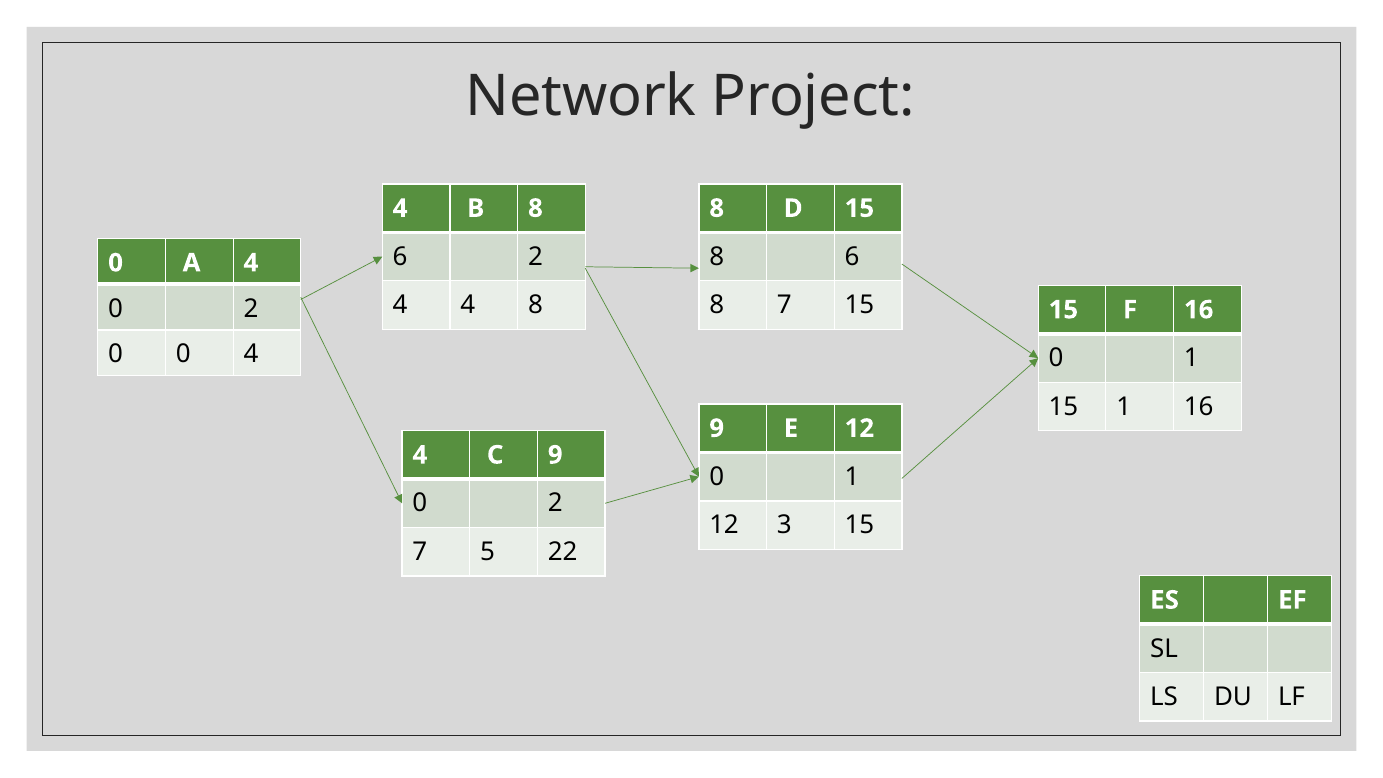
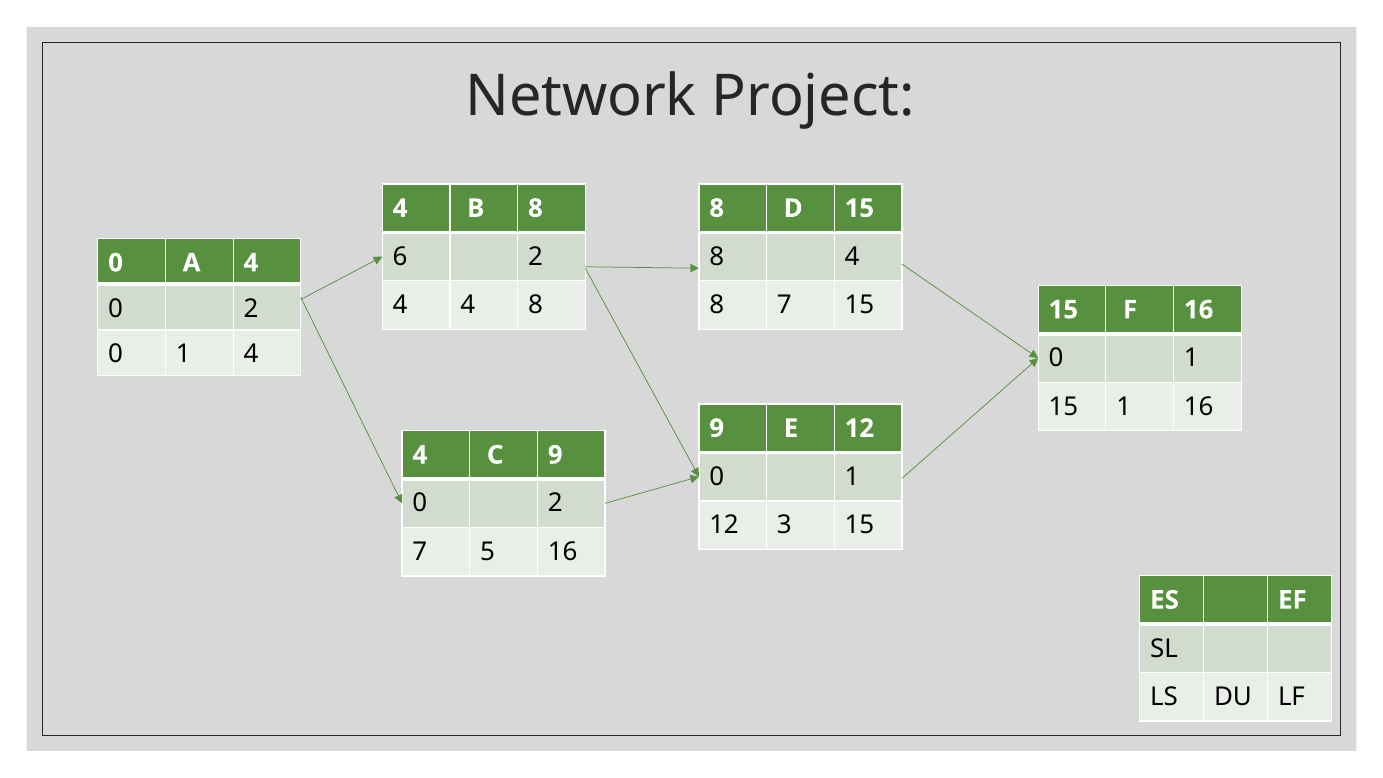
6: 6 -> 4 (852, 257)
0: 0 -> 1 (183, 354)
5 22: 22 -> 16 (563, 552)
